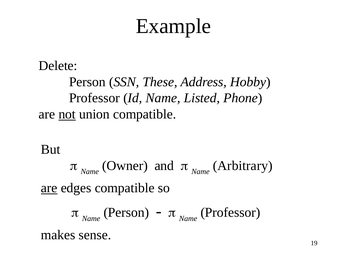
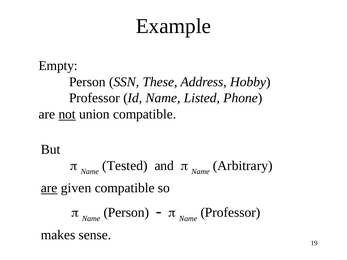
Delete: Delete -> Empty (58, 66)
Owner: Owner -> Tested (125, 166)
edges: edges -> given (76, 188)
